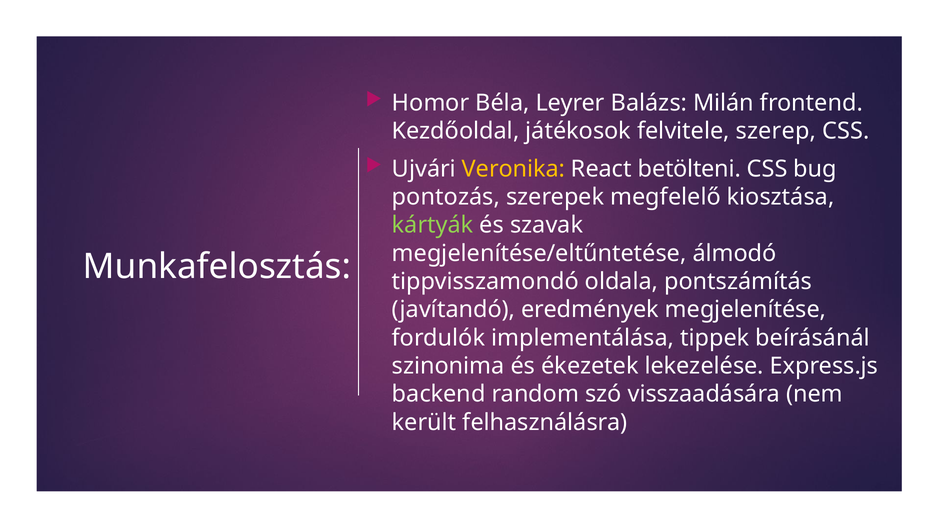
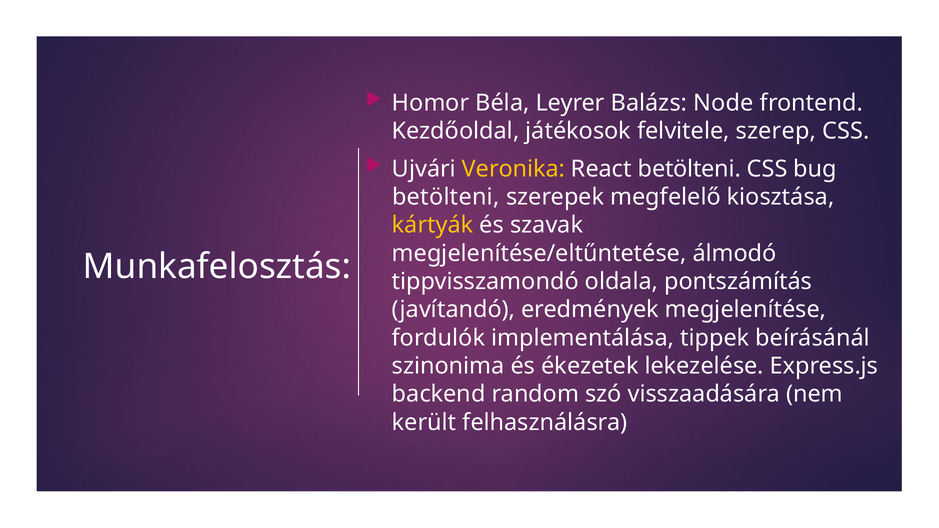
Milán: Milán -> Node (723, 103)
pontozás: pontozás -> betölteni (446, 197)
kártyák colour: light green -> yellow (433, 225)
